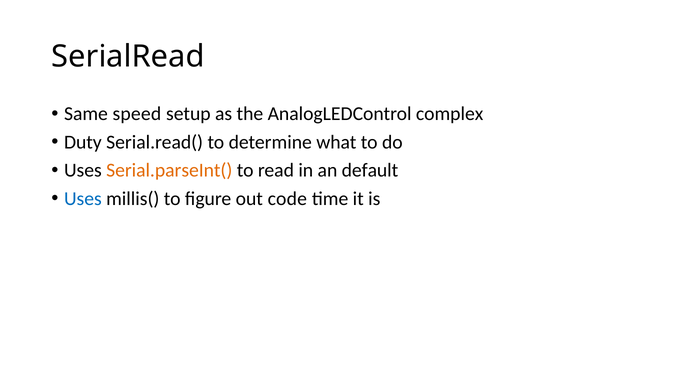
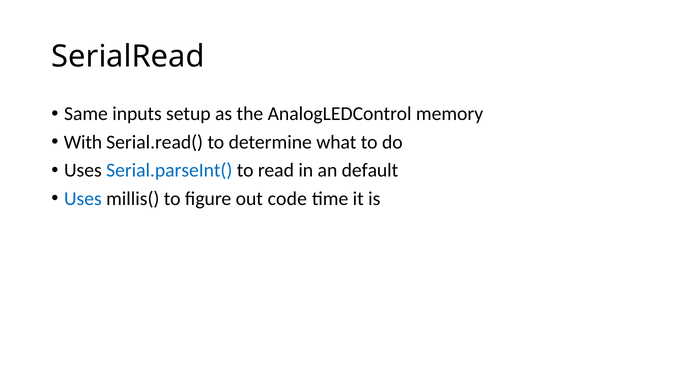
speed: speed -> inputs (137, 114)
complex: complex -> memory (450, 114)
Duty: Duty -> With (83, 142)
Serial.parseInt( colour: orange -> blue (169, 170)
